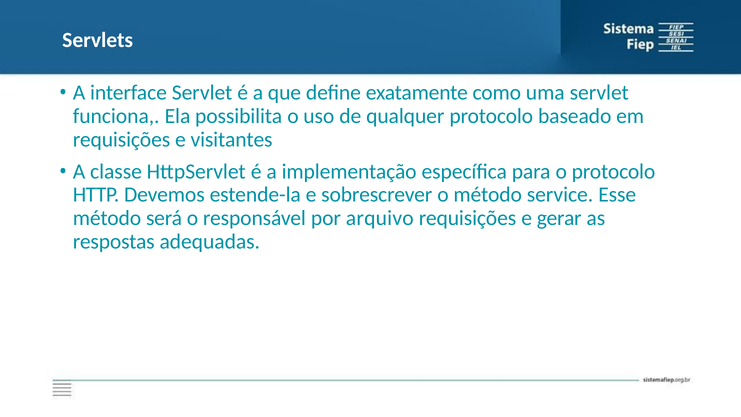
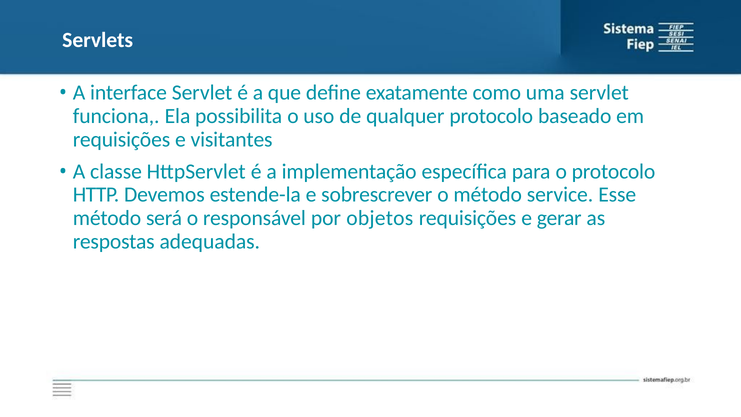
arquivo: arquivo -> objetos (380, 218)
